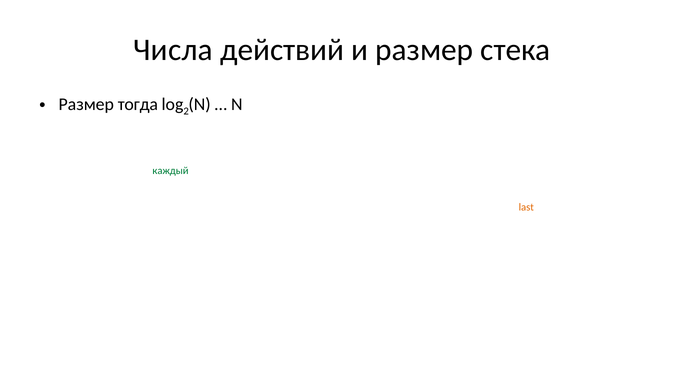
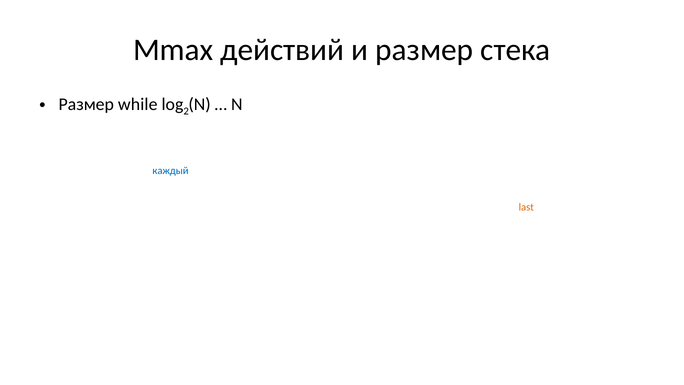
Числа: Числа -> Mmax (173, 50)
тогда: тогда -> while (138, 104)
каждый colour: green -> blue (171, 170)
